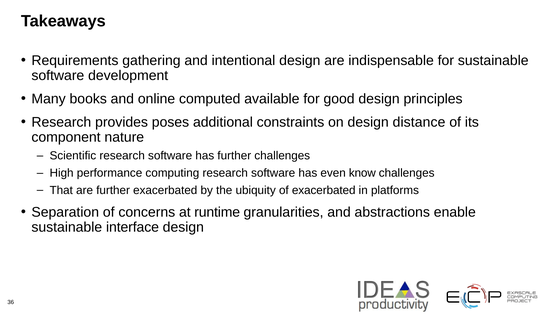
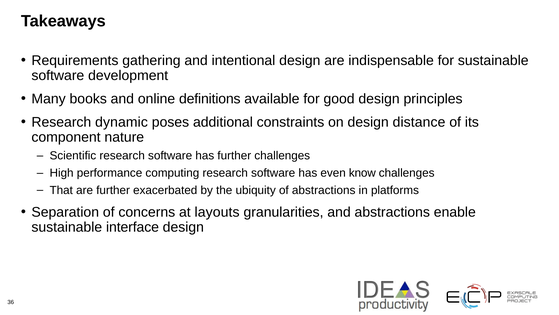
computed: computed -> definitions (210, 99)
provides: provides -> dynamic (122, 122)
of exacerbated: exacerbated -> abstractions (324, 190)
runtime: runtime -> layouts (217, 212)
